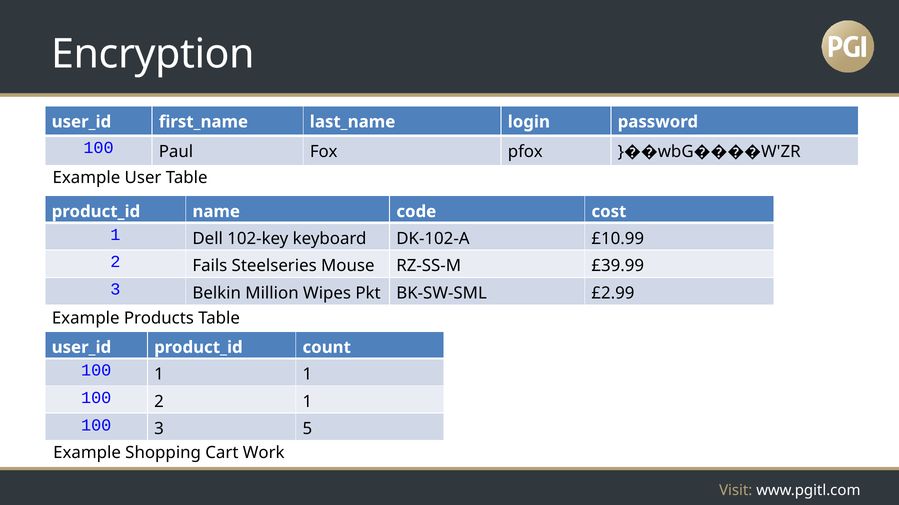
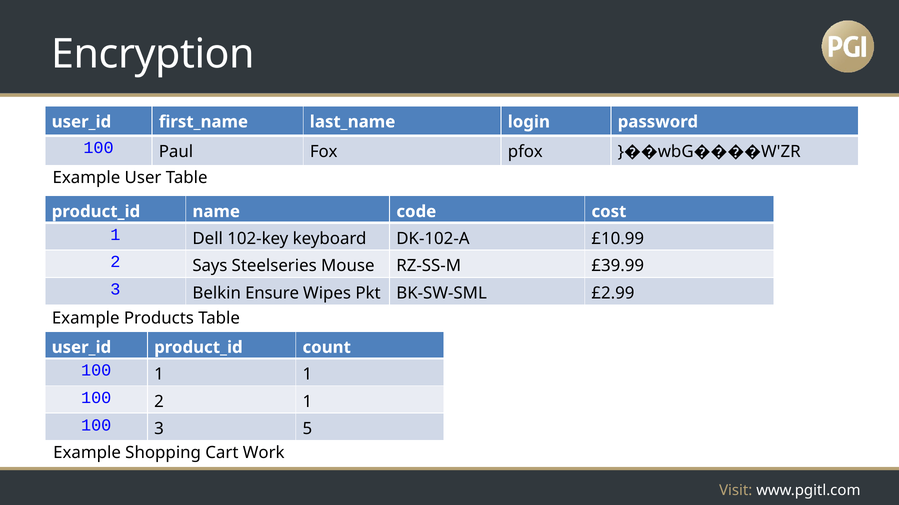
Fails: Fails -> Says (210, 266)
Million: Million -> Ensure (272, 294)
